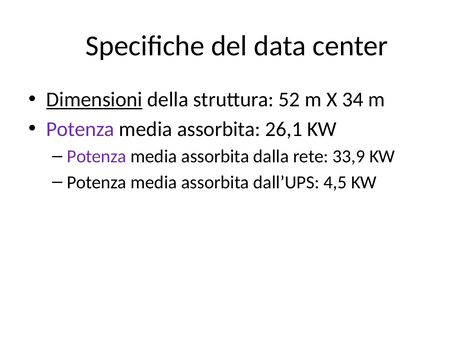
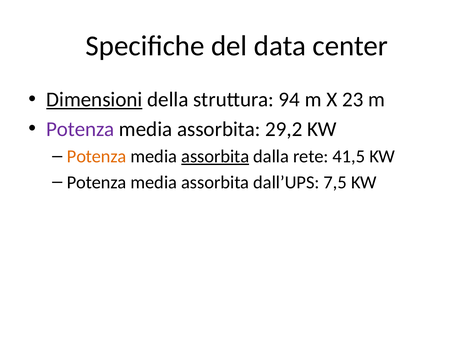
52: 52 -> 94 (289, 99)
34: 34 -> 23 (353, 99)
26,1: 26,1 -> 29,2 (284, 129)
Potenza colour: purple -> orange (97, 156)
assorbita underline: none -> present (215, 156)
33,9: 33,9 -> 41,5 (349, 156)
4,5: 4,5 -> 7,5 (335, 182)
